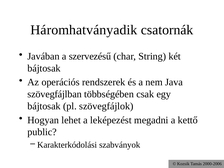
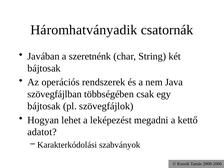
szervezésű: szervezésű -> szeretnénk (90, 56)
public: public -> adatot (42, 132)
